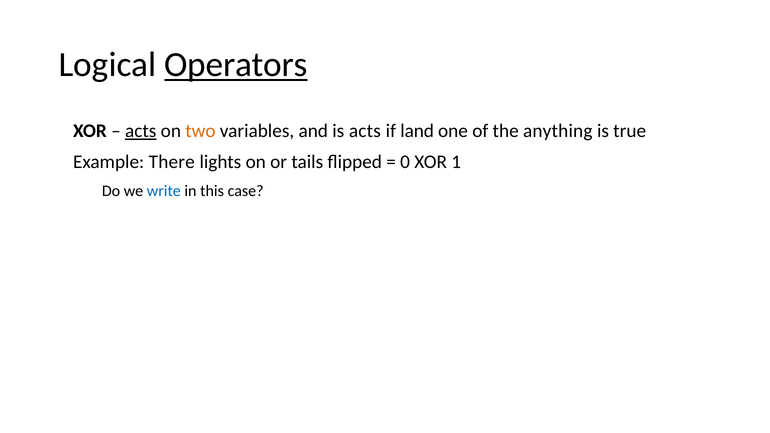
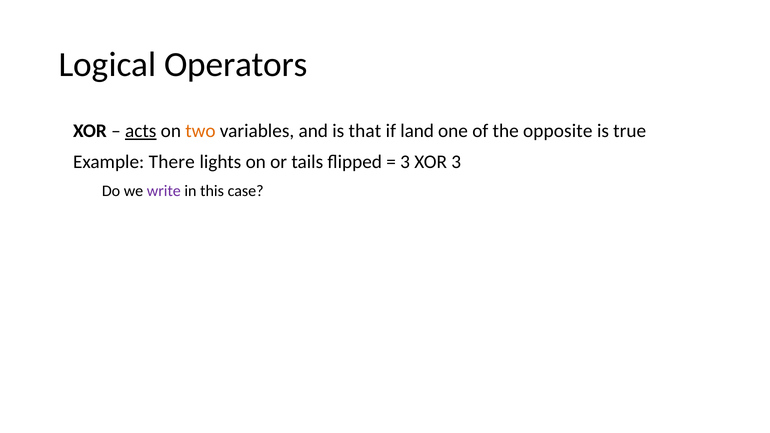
Operators underline: present -> none (236, 65)
is acts: acts -> that (365, 131)
anything: anything -> opposite (558, 131)
0: 0 -> 3 (405, 162)
XOR 1: 1 -> 3 (456, 162)
write colour: blue -> purple (164, 191)
